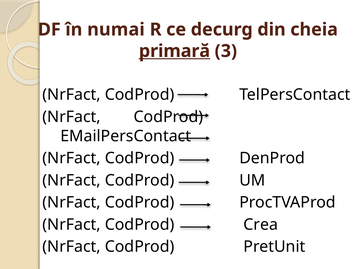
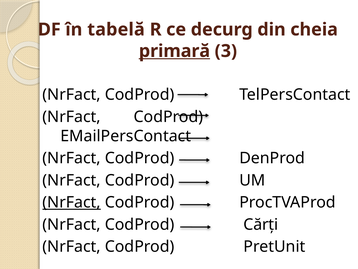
numai: numai -> tabelă (116, 29)
NrFact underline: none -> present (72, 202)
Crea: Crea -> Cărţi (261, 224)
